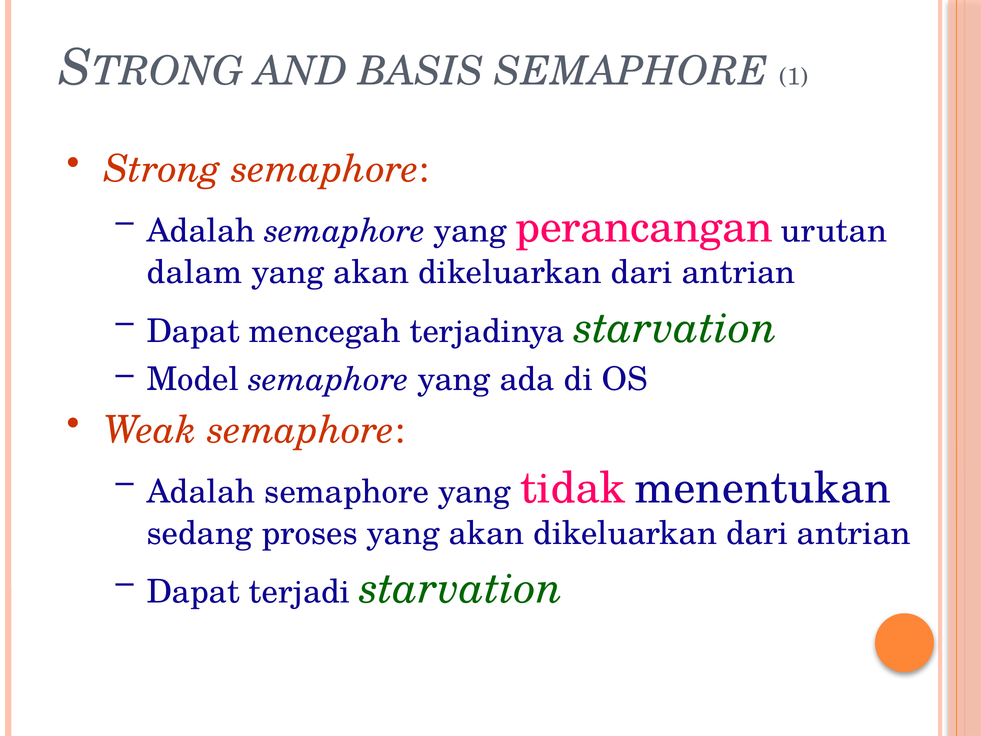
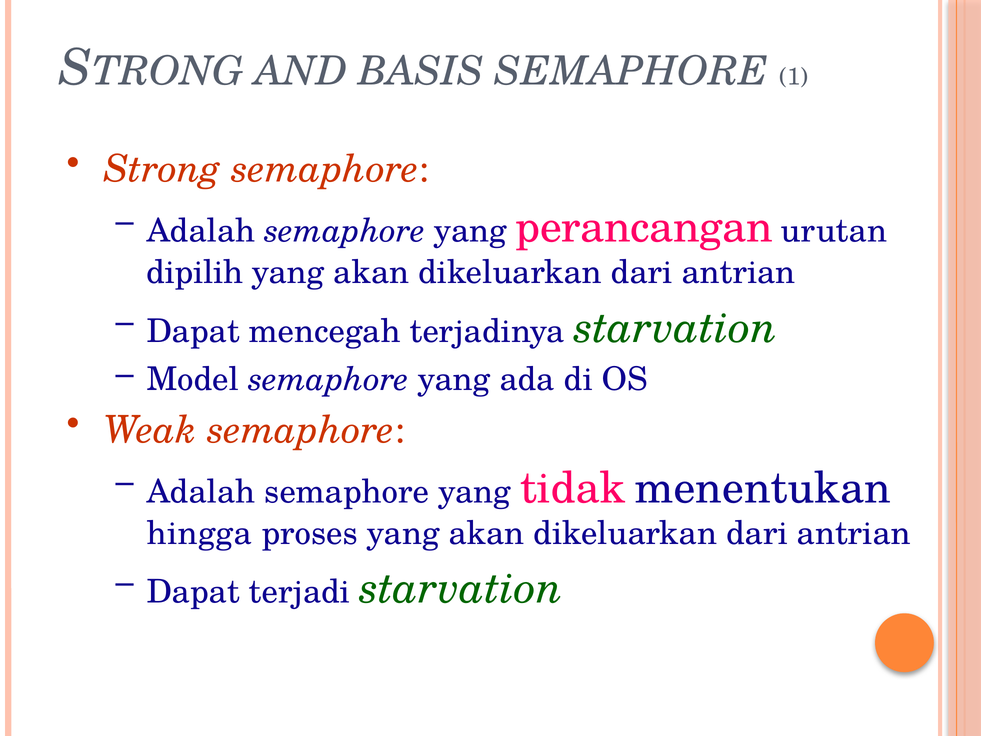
dalam: dalam -> dipilih (195, 273)
sedang: sedang -> hingga (199, 533)
